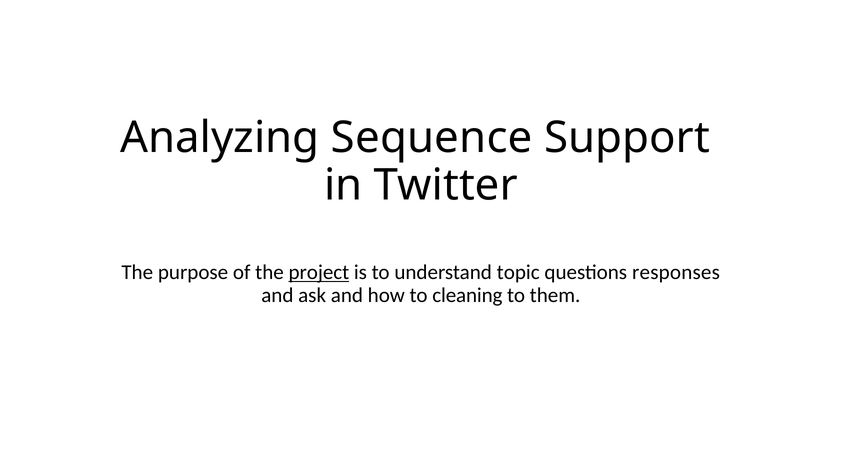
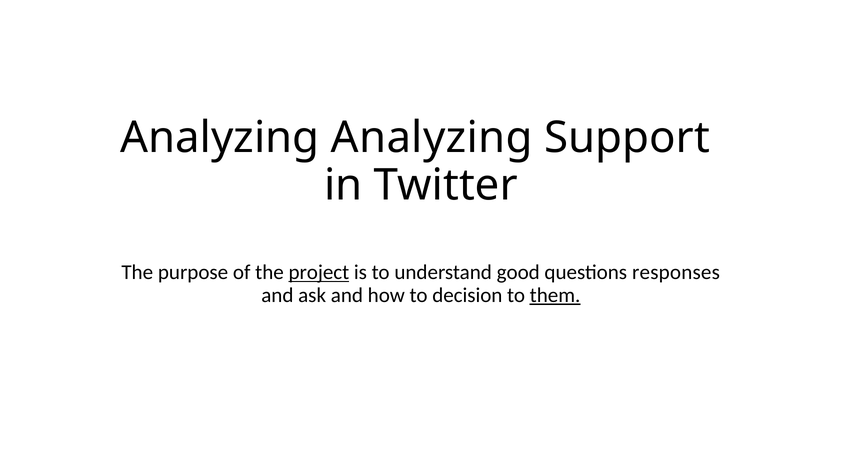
Analyzing Sequence: Sequence -> Analyzing (432, 138)
topic: topic -> good (518, 272)
cleaning: cleaning -> decision (467, 295)
them underline: none -> present (555, 295)
